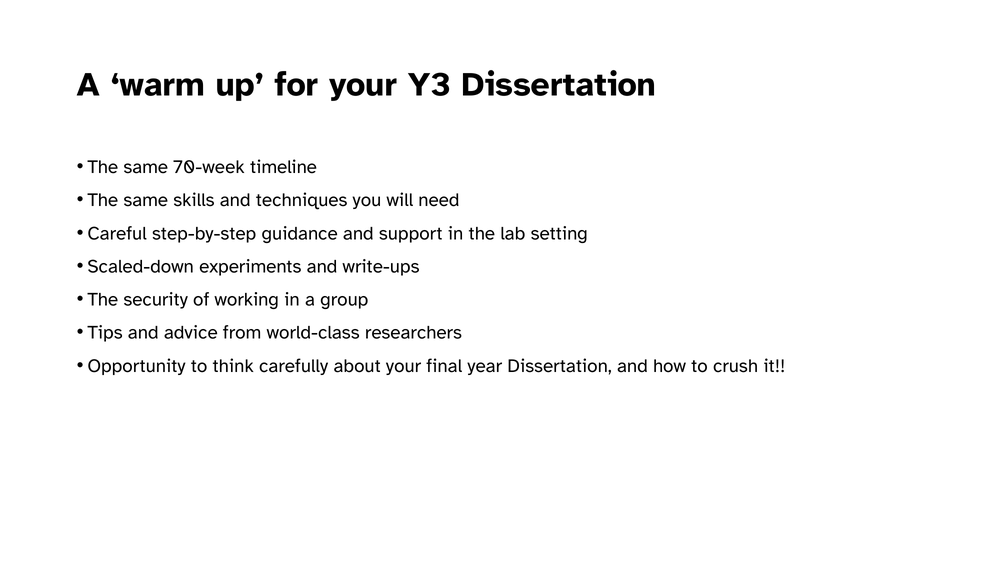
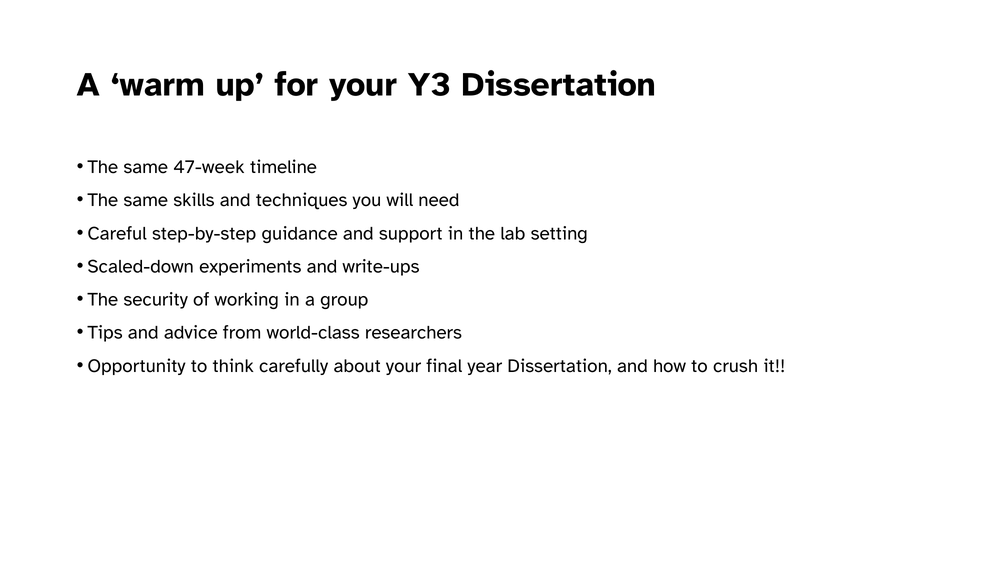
70-week: 70-week -> 47-week (209, 167)
